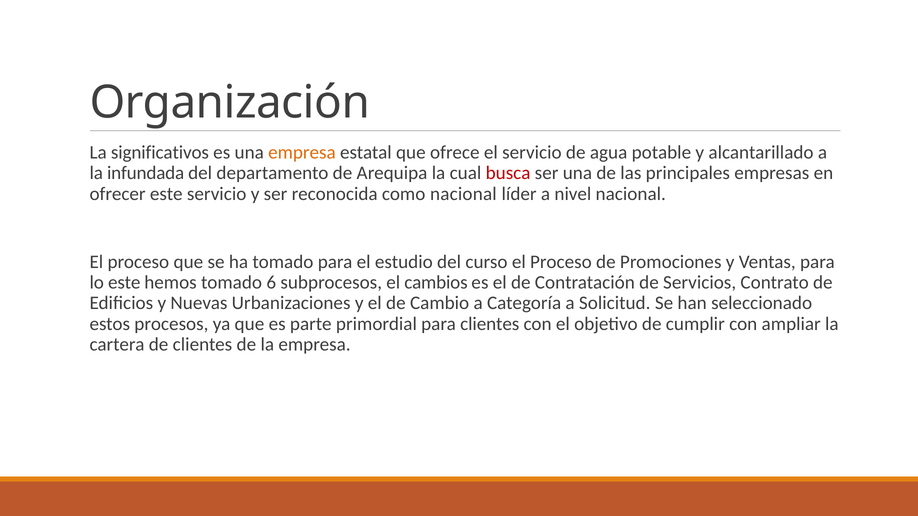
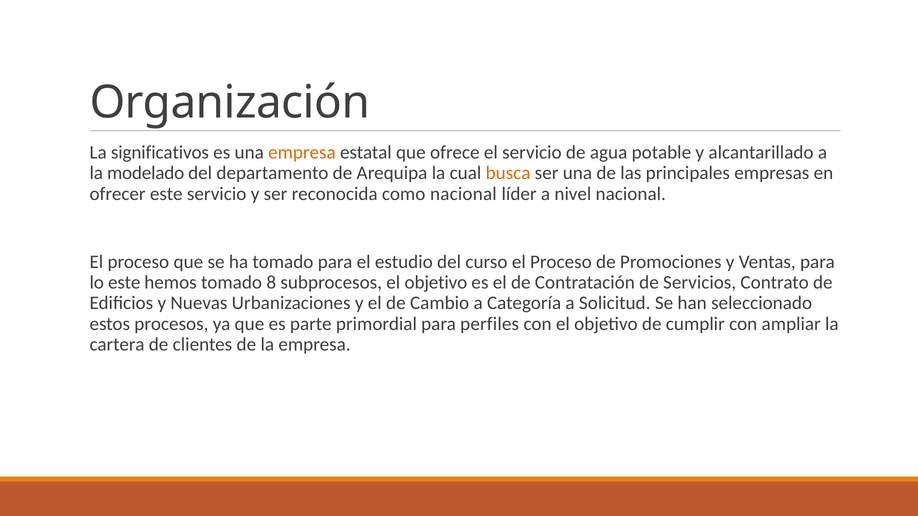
infundada: infundada -> modelado (146, 173)
busca colour: red -> orange (508, 173)
6: 6 -> 8 (271, 283)
subprocesos el cambios: cambios -> objetivo (436, 283)
para clientes: clientes -> perfiles (490, 324)
